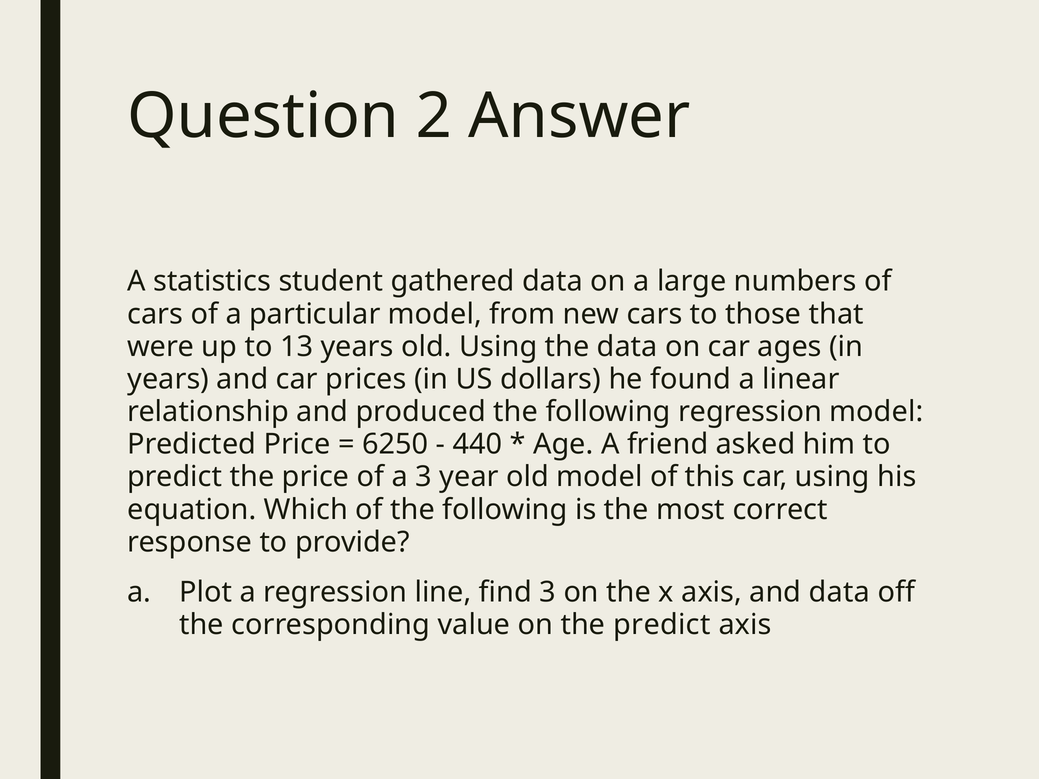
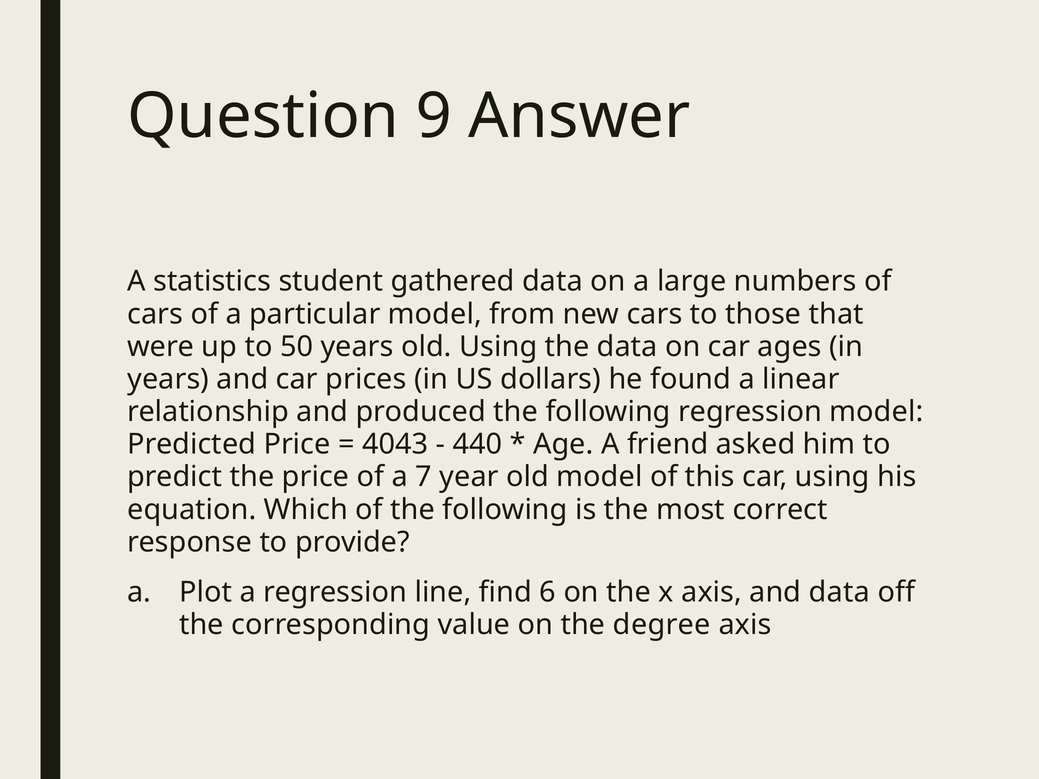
2: 2 -> 9 (434, 116)
13: 13 -> 50 (297, 347)
6250: 6250 -> 4043 (395, 445)
a 3: 3 -> 7 (424, 477)
find 3: 3 -> 6 (548, 592)
the predict: predict -> degree (662, 625)
